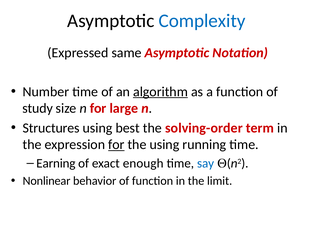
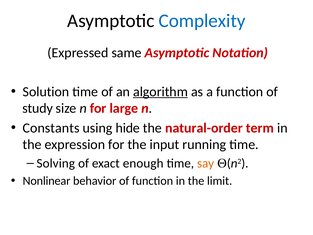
Number: Number -> Solution (46, 92)
Structures: Structures -> Constants (51, 128)
best: best -> hide (128, 128)
solving-order: solving-order -> natural-order (204, 128)
for underline: present -> none (116, 144)
the using: using -> input (164, 144)
Earning: Earning -> Solving (56, 163)
say colour: blue -> orange (206, 163)
